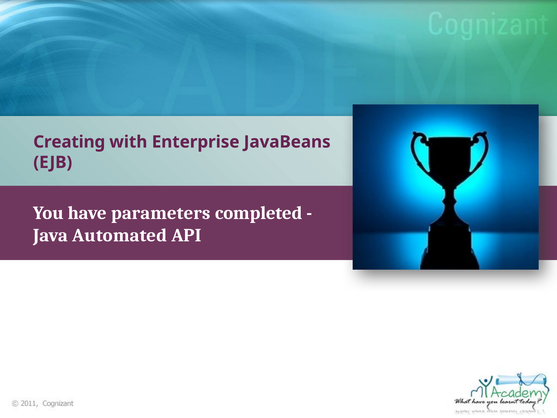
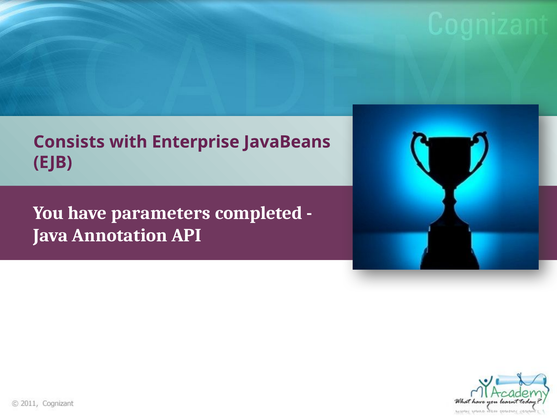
Creating: Creating -> Consists (69, 142)
Automated: Automated -> Annotation (120, 235)
